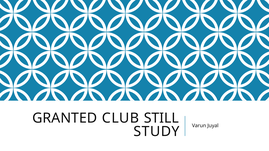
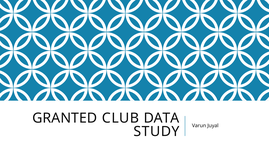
STILL: STILL -> DATA (161, 118)
